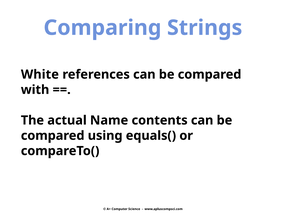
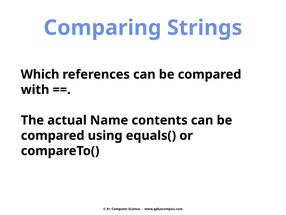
White: White -> Which (40, 74)
